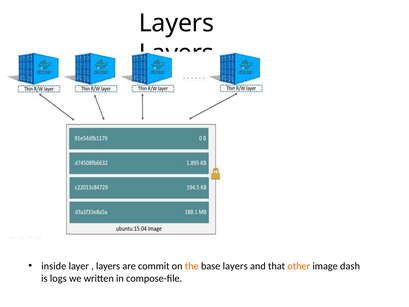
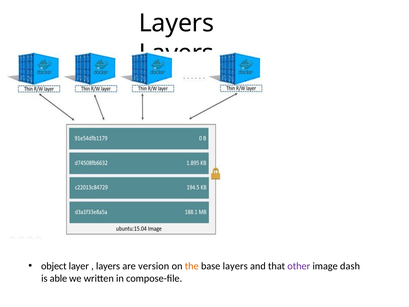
inside: inside -> object (54, 266)
commit: commit -> version (154, 266)
other colour: orange -> purple (299, 266)
logs: logs -> able (58, 278)
